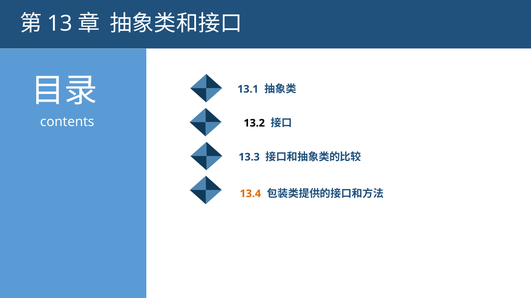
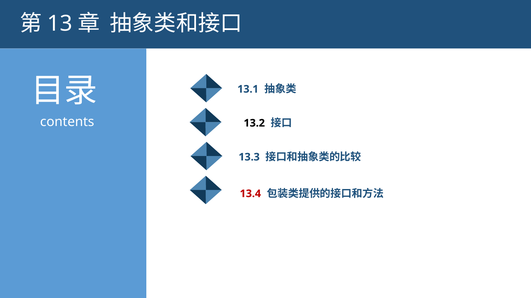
13.4 colour: orange -> red (250, 194)
